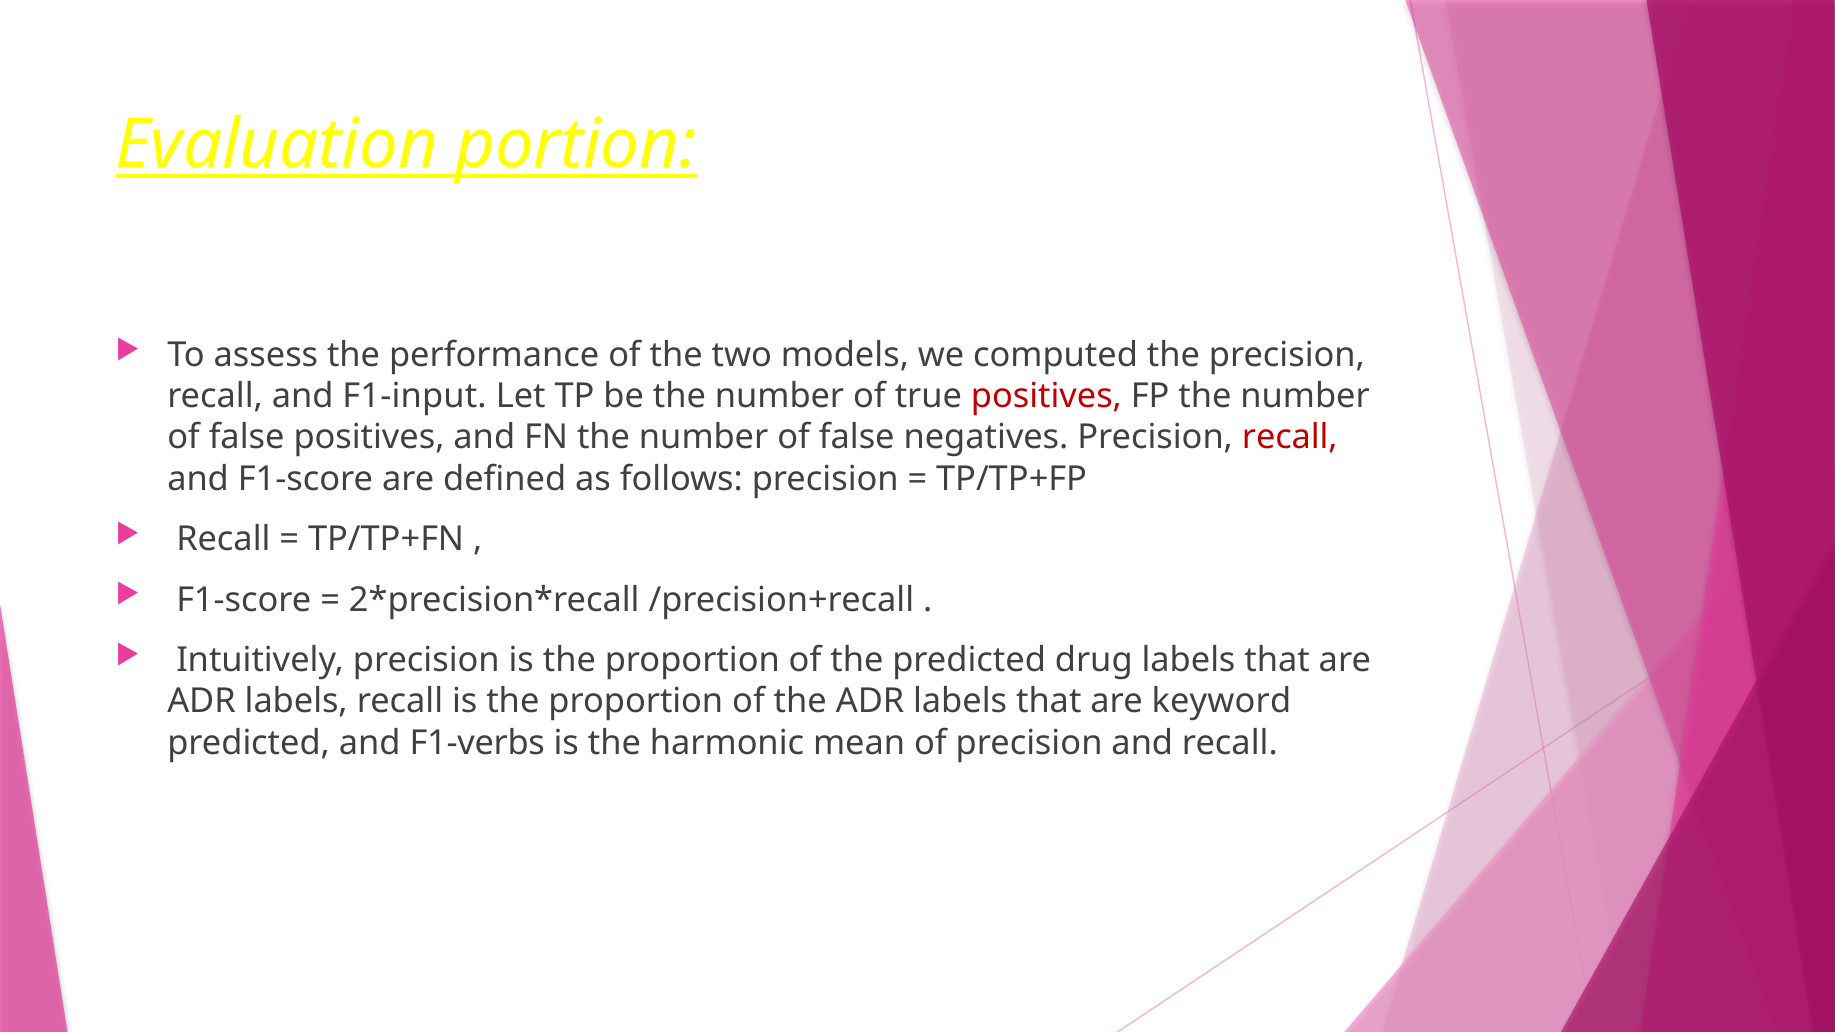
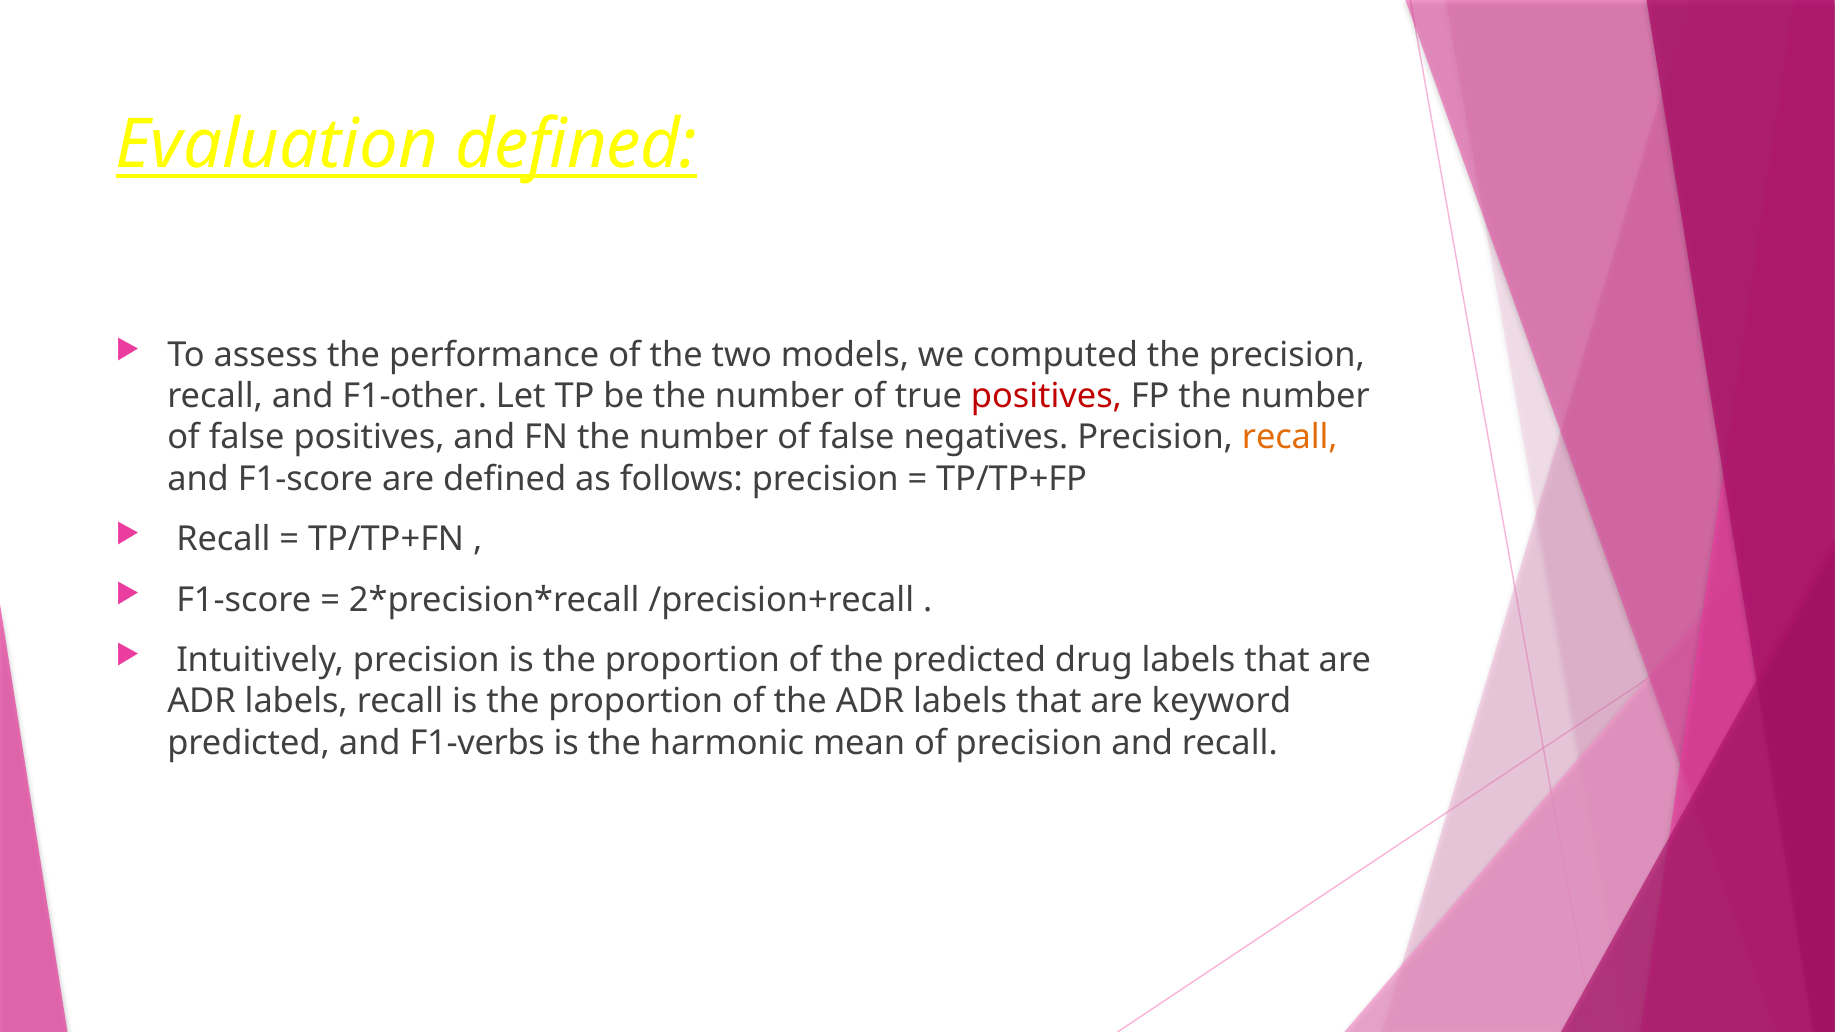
Evaluation portion: portion -> defined (576, 145)
F1-input: F1-input -> F1-other (415, 396)
recall colour: red -> orange (1290, 438)
